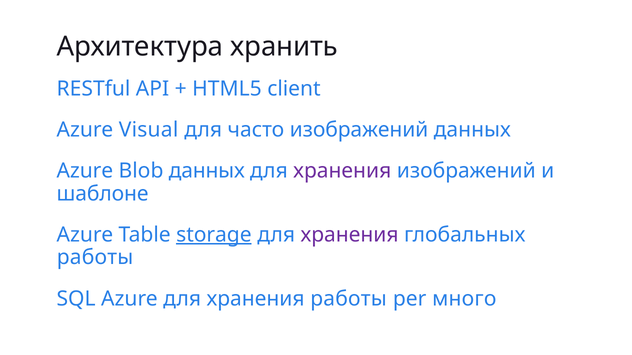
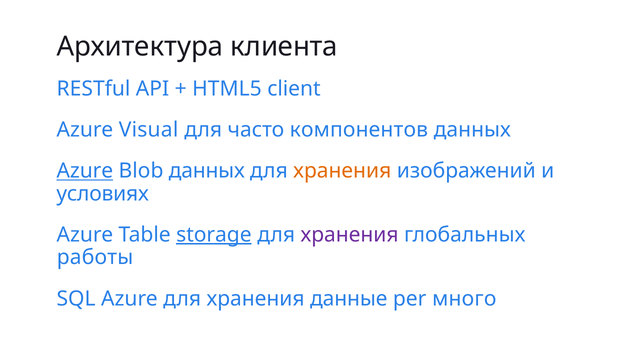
хранить: хранить -> клиента (284, 47)
часто изображений: изображений -> компонентов (359, 130)
Azure underline: none -> present (85, 171)
хранения colour: purple -> orange (342, 171)
шаблоне: шаблоне -> условиях (103, 194)
хранения работы: работы -> данные (349, 299)
